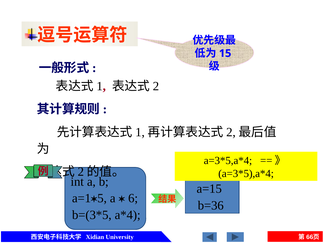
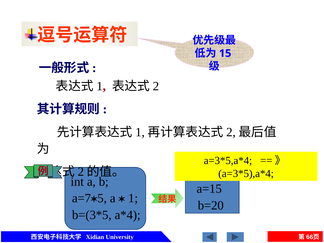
a=1: a=1 -> a=7 (82, 198)
6: 6 -> 1 (133, 198)
b=36: b=36 -> b=20 (211, 205)
